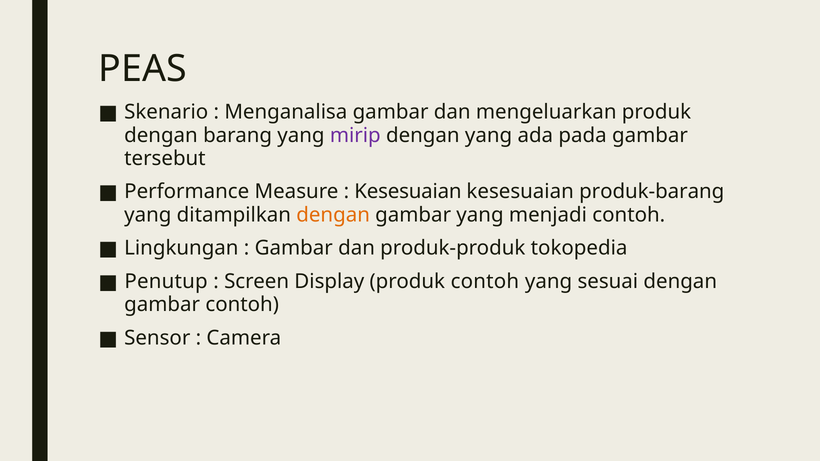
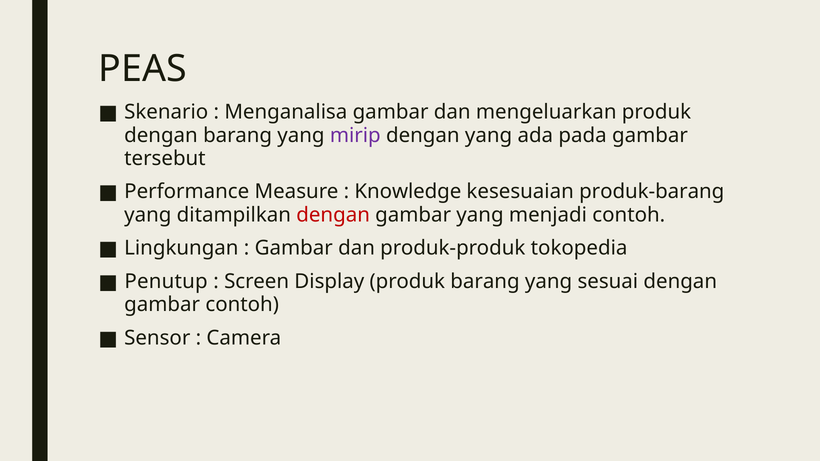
Kesesuaian: Kesesuaian -> Knowledge (408, 192)
dengan colour: orange -> red (333, 215)
produk contoh: contoh -> barang (485, 282)
